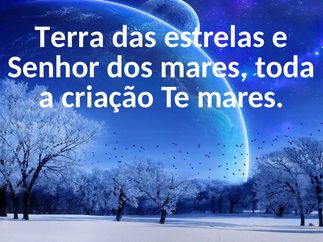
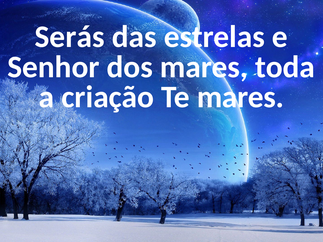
Terra: Terra -> Serás (70, 37)
